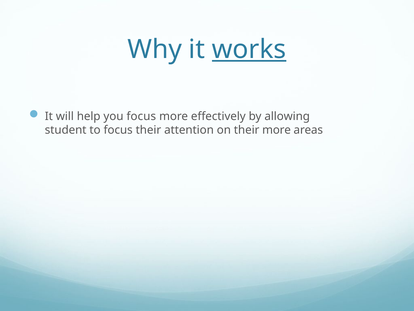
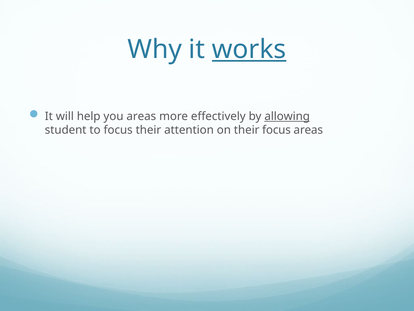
you focus: focus -> areas (141, 116)
allowing underline: none -> present (287, 116)
their more: more -> focus (277, 130)
